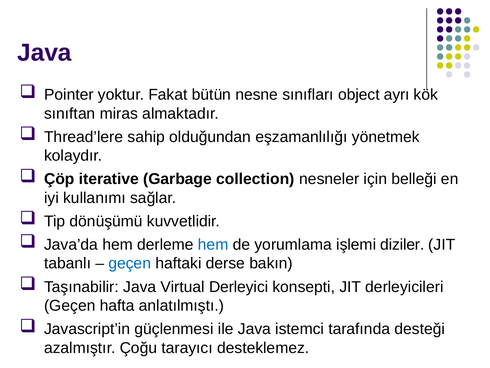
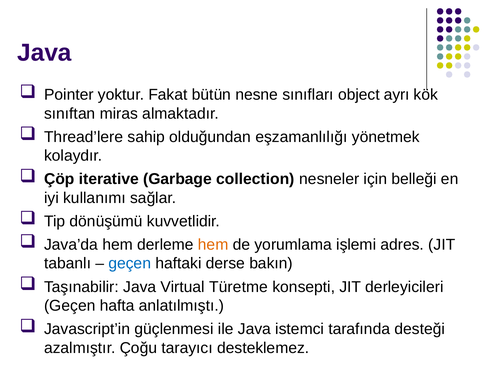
hem colour: blue -> orange (213, 244)
diziler: diziler -> adres (402, 244)
Derleyici: Derleyici -> Türetme (239, 286)
